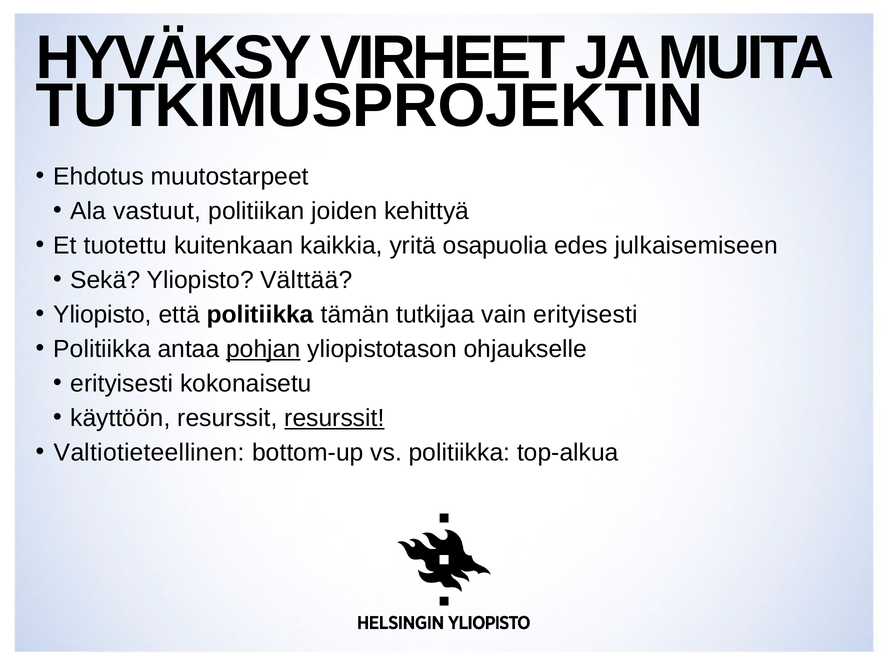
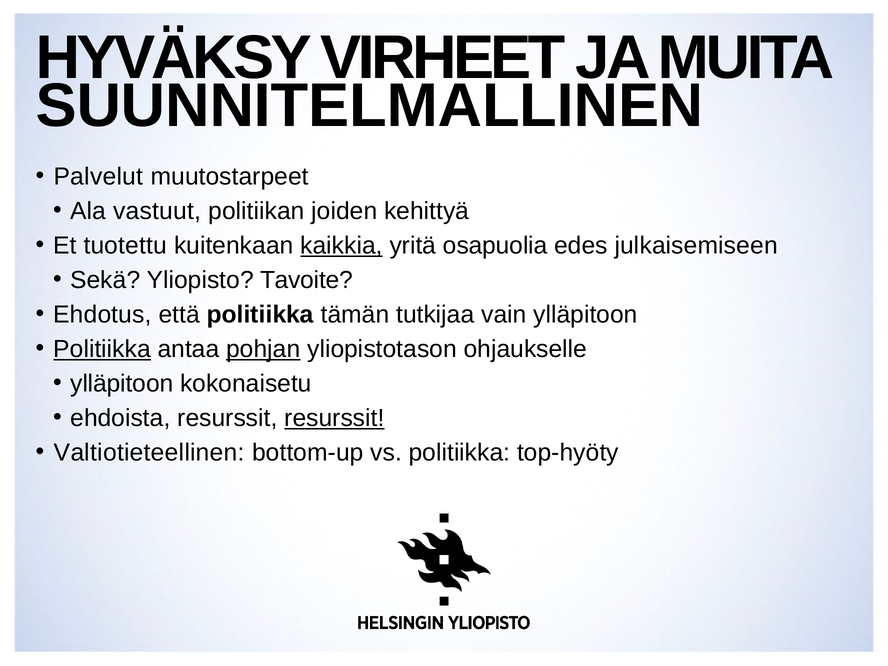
TUTKIMUSPROJEKTIN: TUTKIMUSPROJEKTIN -> SUUNNITELMALLINEN (370, 106)
Ehdotus: Ehdotus -> Palvelut (99, 176)
kaikkia underline: none -> present (341, 245)
Välttää: Välttää -> Tavoite (306, 280)
Yliopisto: Yliopisto -> Ehdotus (102, 315)
vain erityisesti: erityisesti -> ylläpitoon (585, 315)
Politiikka underline: none -> present (102, 349)
erityisesti: erityisesti -> ylläpitoon (122, 384)
käyttöön: käyttöön -> ehdoista (120, 418)
top-alkua: top-alkua -> top-hyöty (568, 453)
